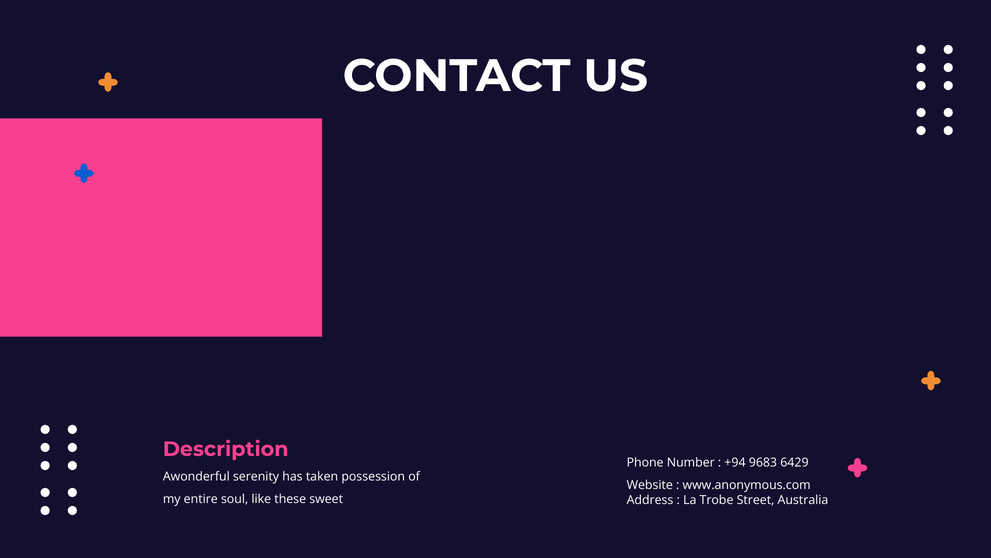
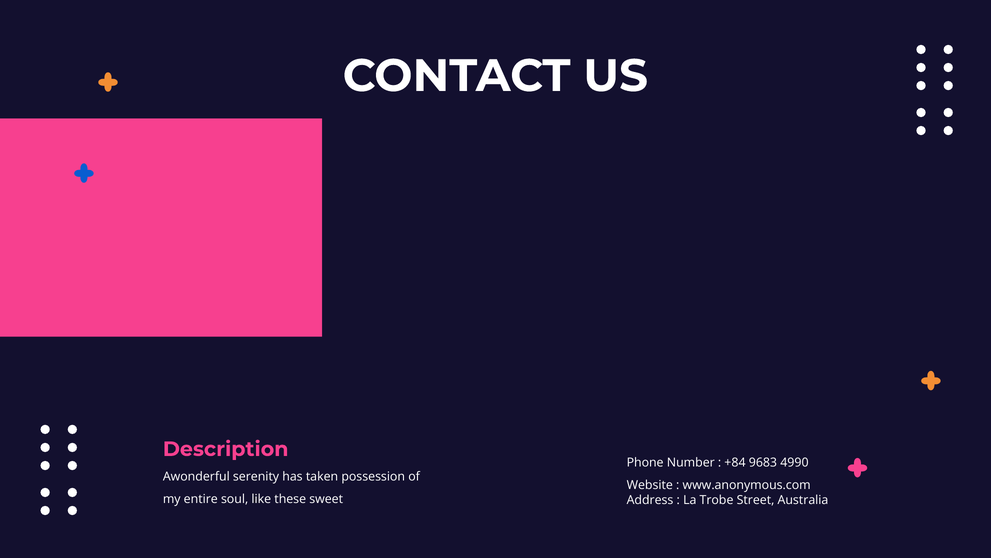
+94: +94 -> +84 (735, 462)
6429: 6429 -> 4990 (794, 462)
